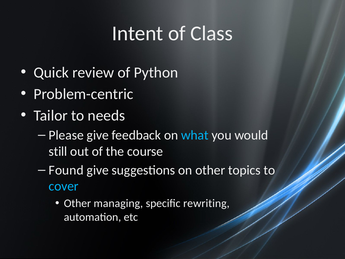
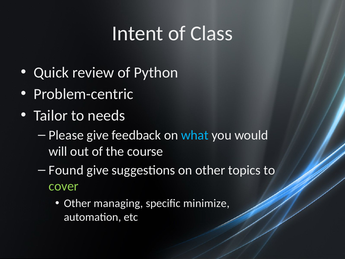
still: still -> will (58, 151)
cover colour: light blue -> light green (64, 186)
rewriting: rewriting -> minimize (206, 203)
